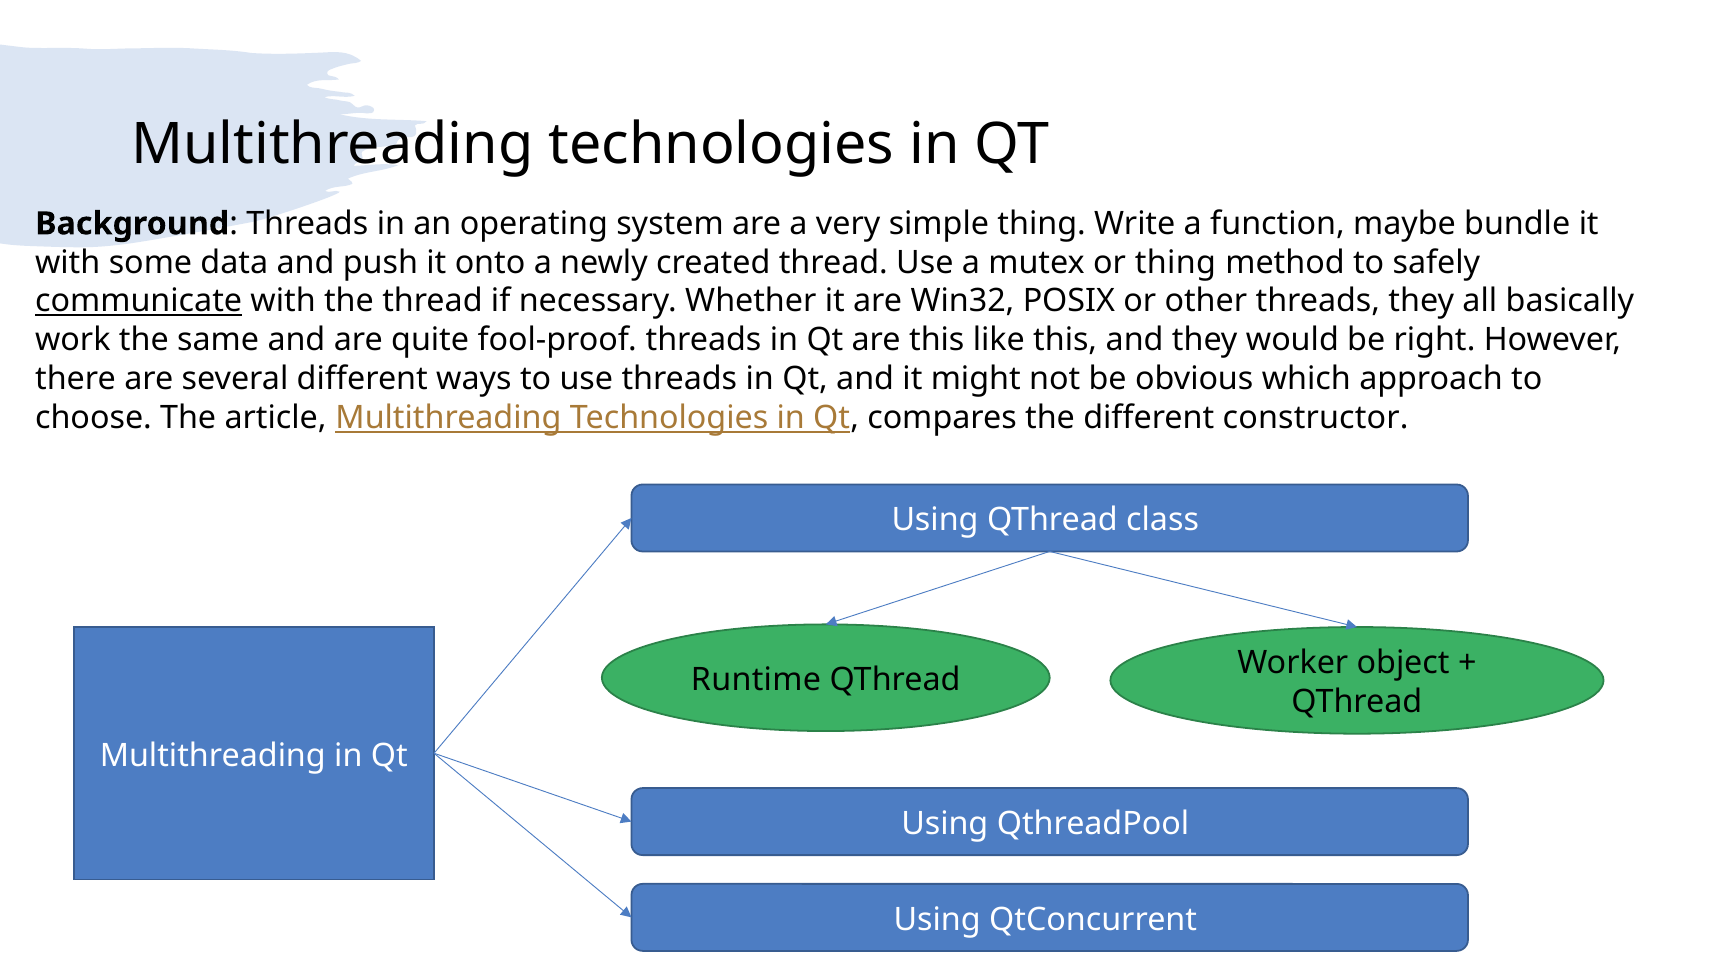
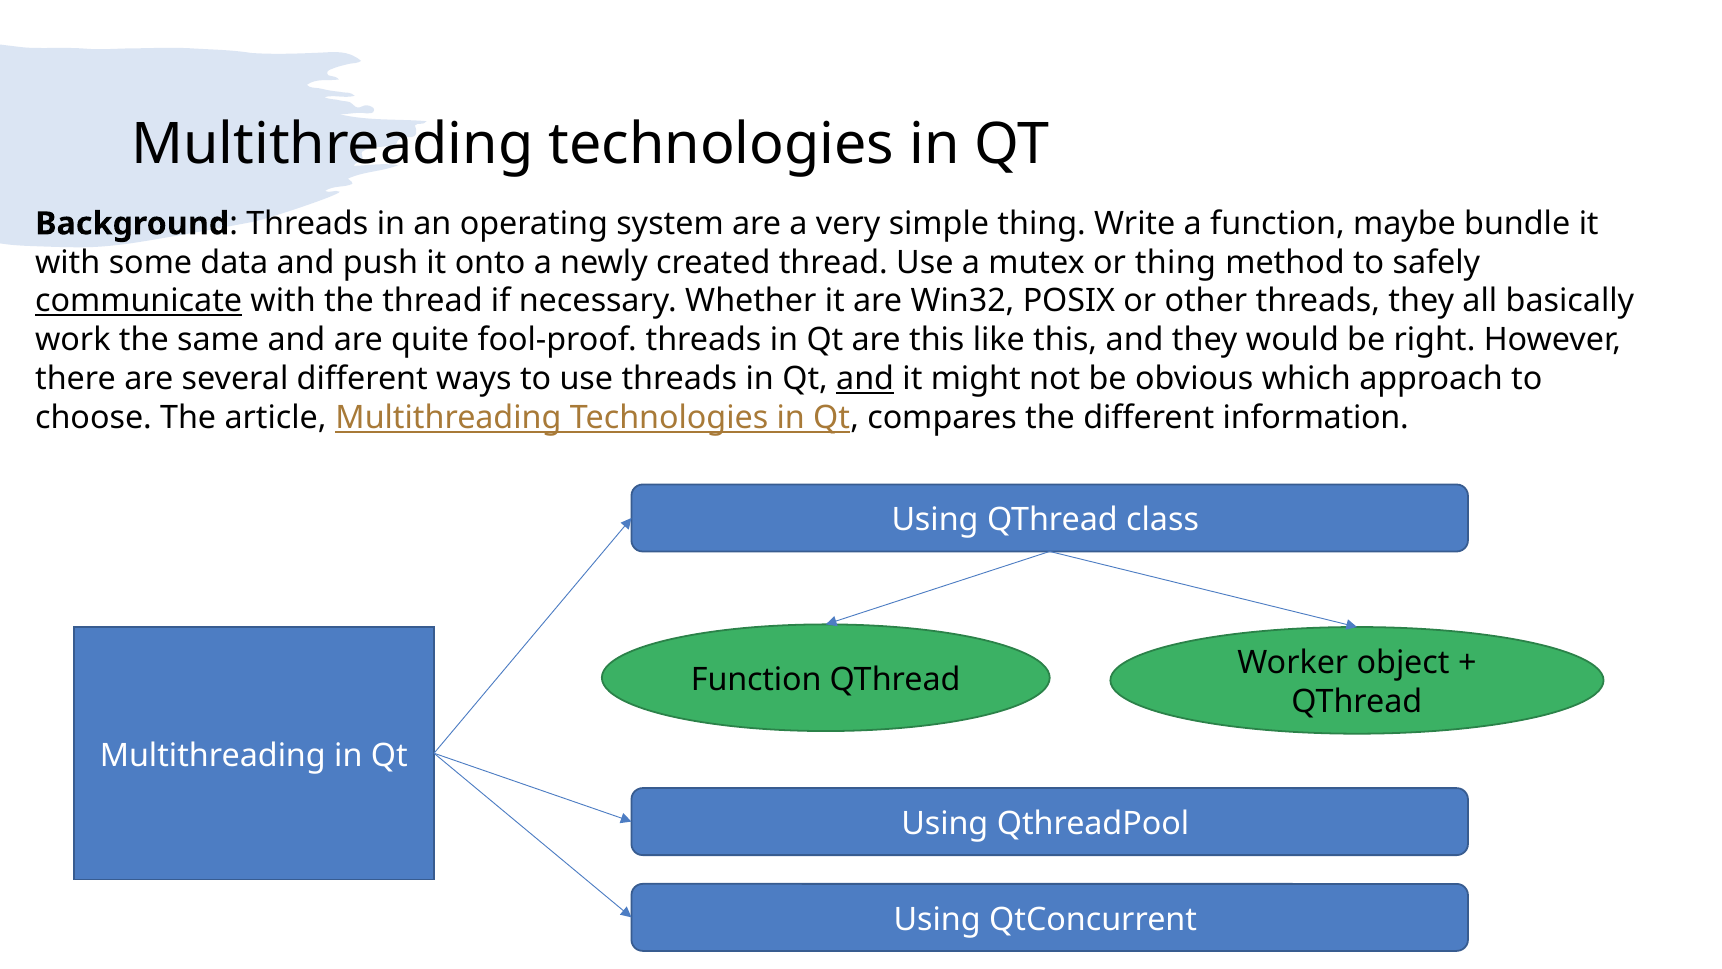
and underline: none -> present (865, 379)
constructor: constructor -> information (1316, 417)
Runtime: Runtime -> Function (756, 680)
